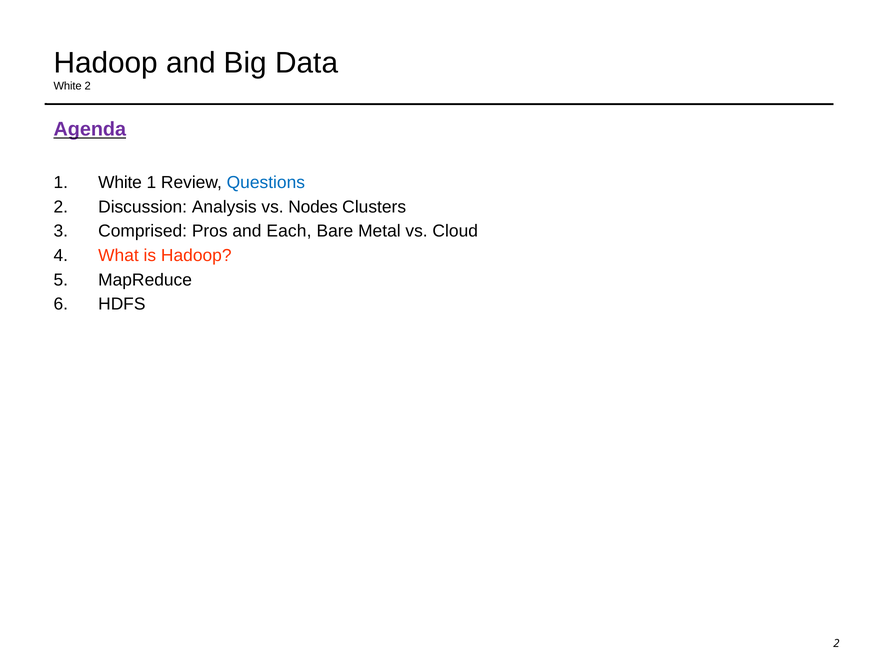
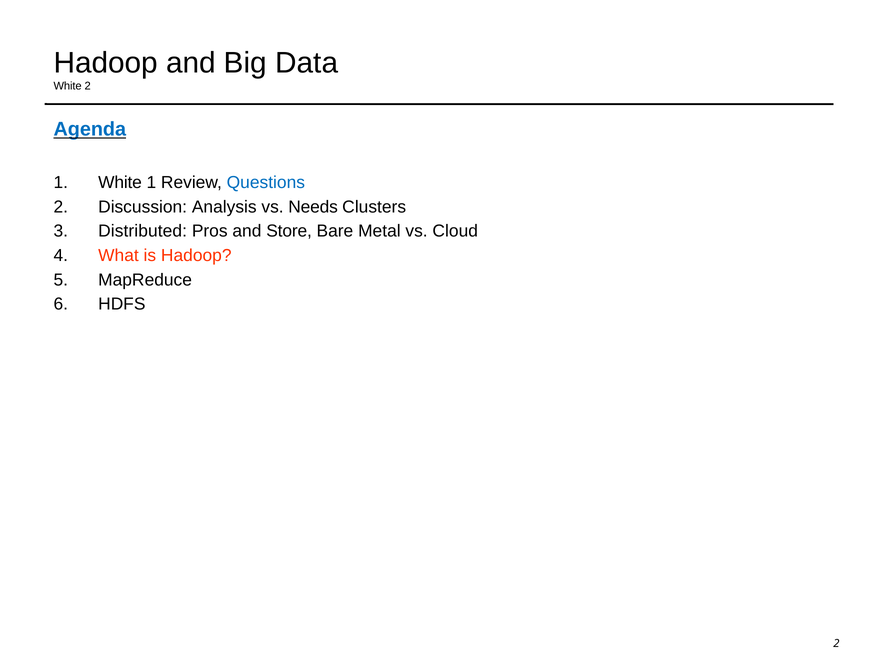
Agenda colour: purple -> blue (90, 129)
Nodes: Nodes -> Needs (313, 207)
Comprised: Comprised -> Distributed (143, 231)
Each: Each -> Store (289, 231)
